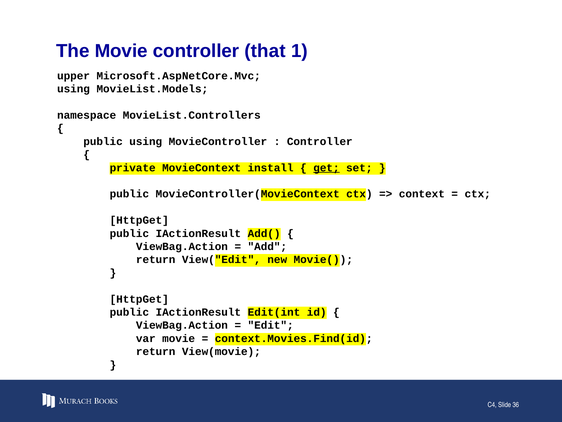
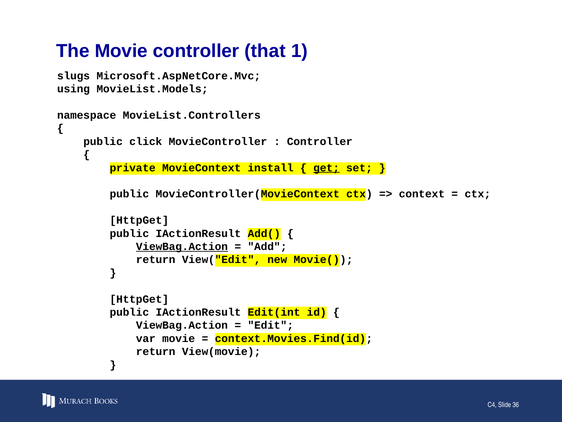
upper: upper -> slugs (74, 76)
public using: using -> click (146, 141)
ViewBag.Action underline: none -> present (182, 246)
